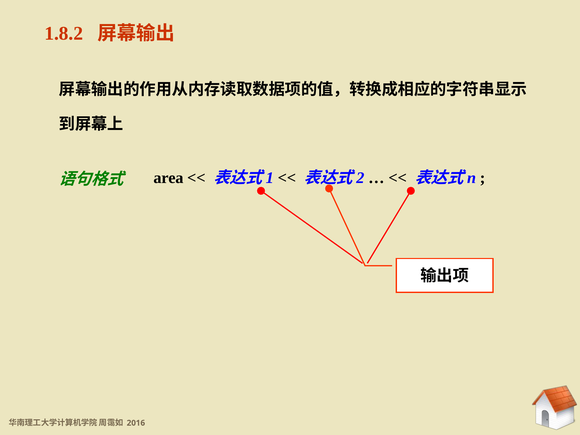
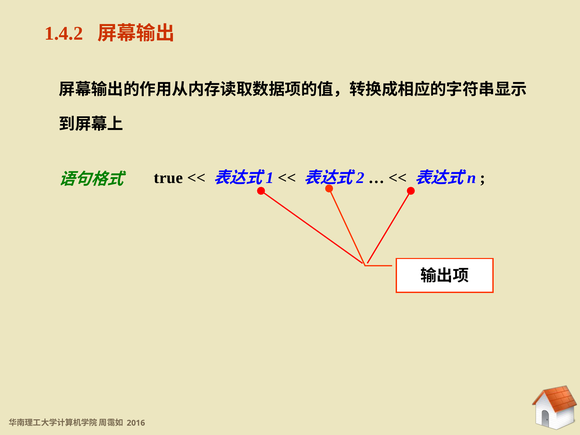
1.8.2: 1.8.2 -> 1.4.2 (64, 34)
area: area -> true (168, 178)
